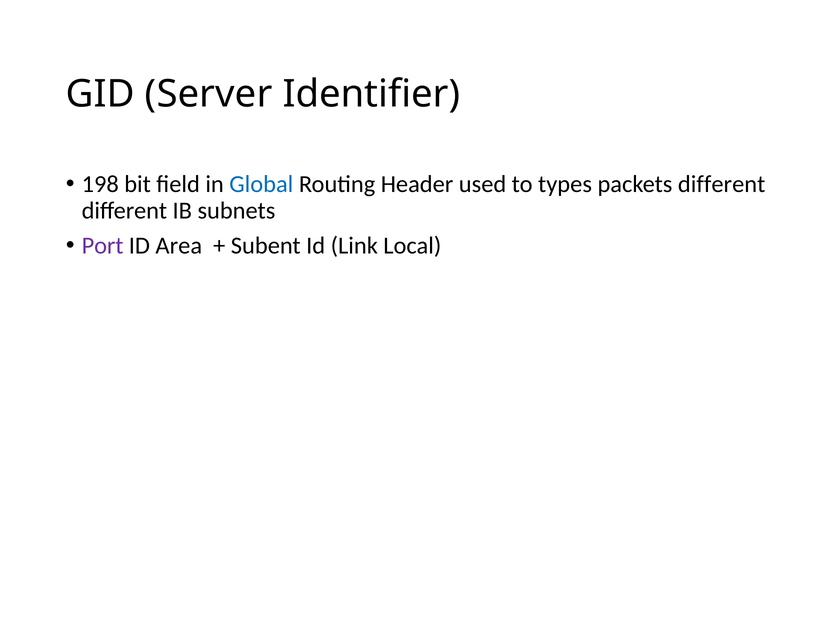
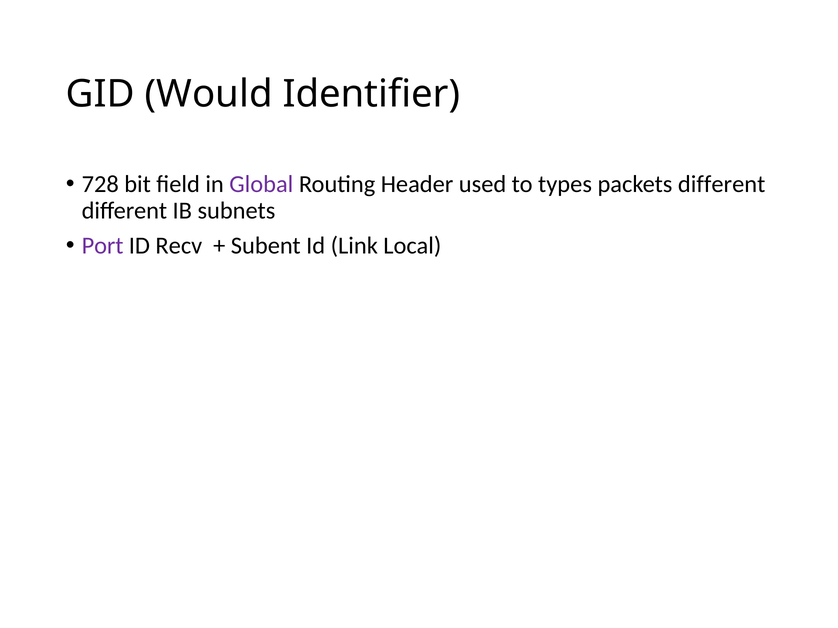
Server: Server -> Would (209, 94)
198: 198 -> 728 (100, 185)
Global colour: blue -> purple (261, 185)
Area: Area -> Recv (179, 246)
